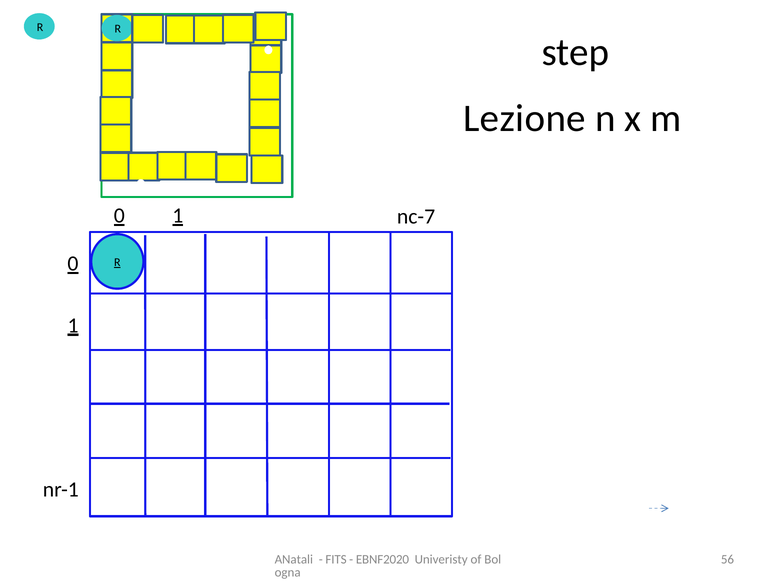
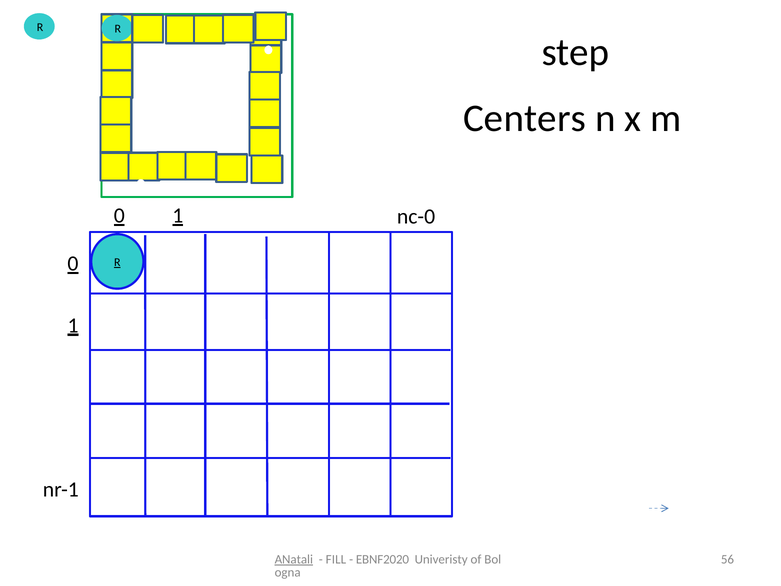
Lezione: Lezione -> Centers (525, 119)
nc-7: nc-7 -> nc-0 (416, 217)
ANatali underline: none -> present (294, 559)
FITS: FITS -> FILL (336, 559)
